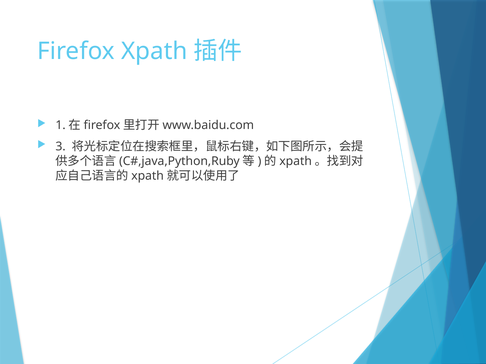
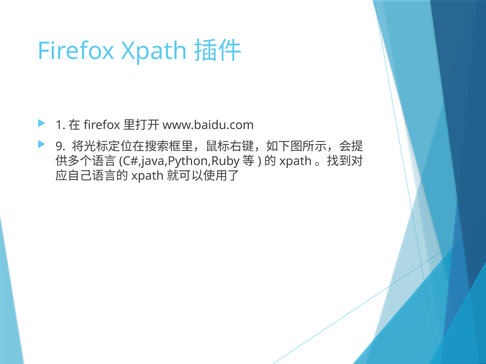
3: 3 -> 9 (61, 147)
